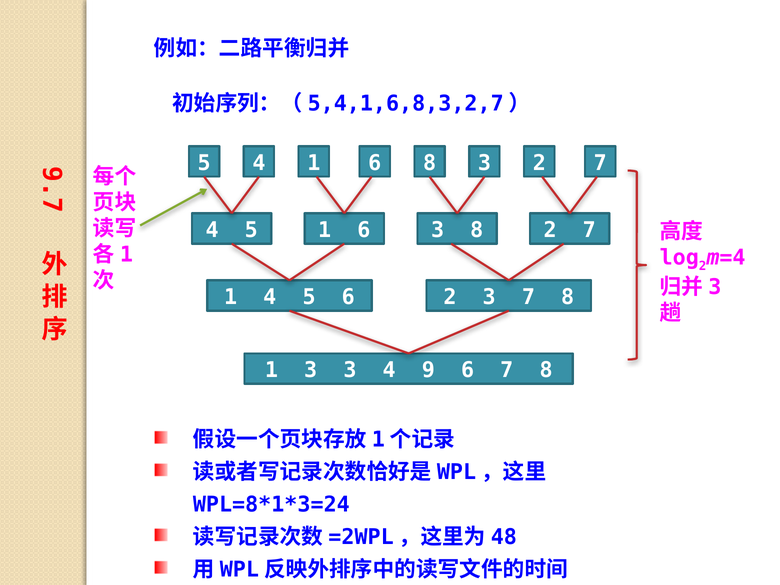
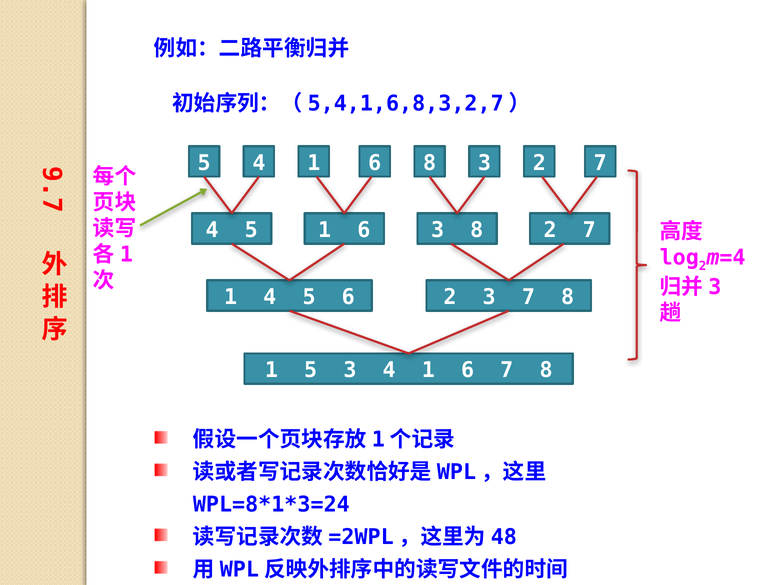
1 3: 3 -> 5 (311, 370)
3 4 9: 9 -> 1 (428, 370)
